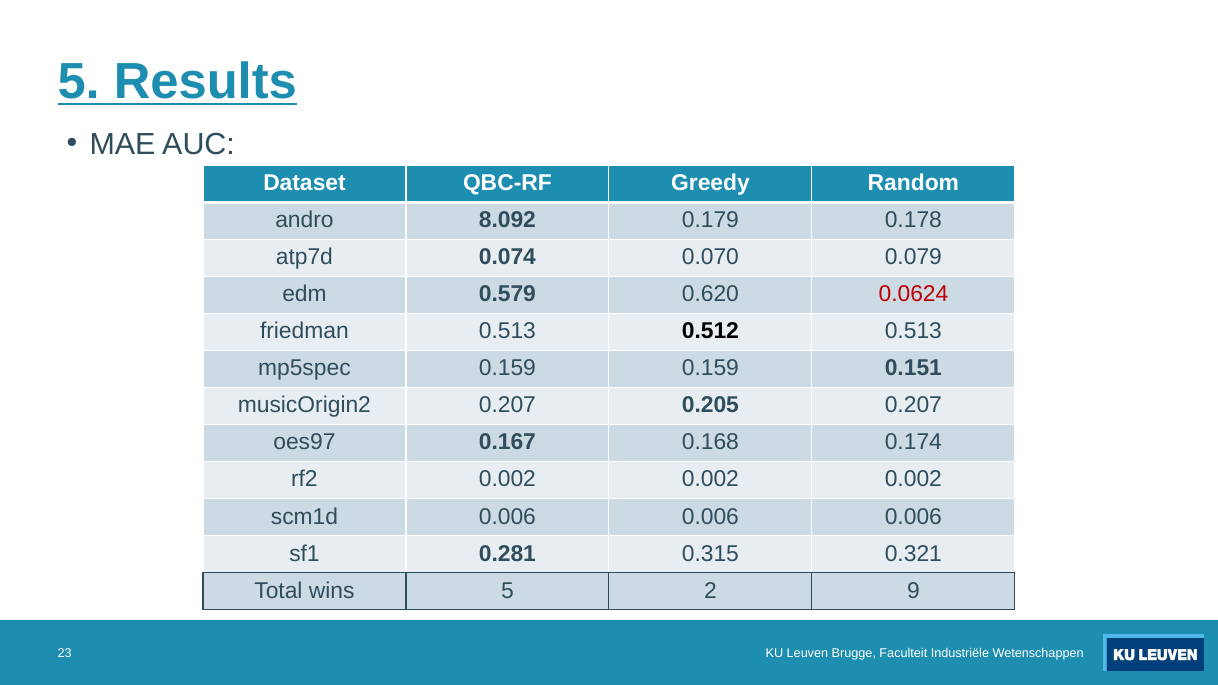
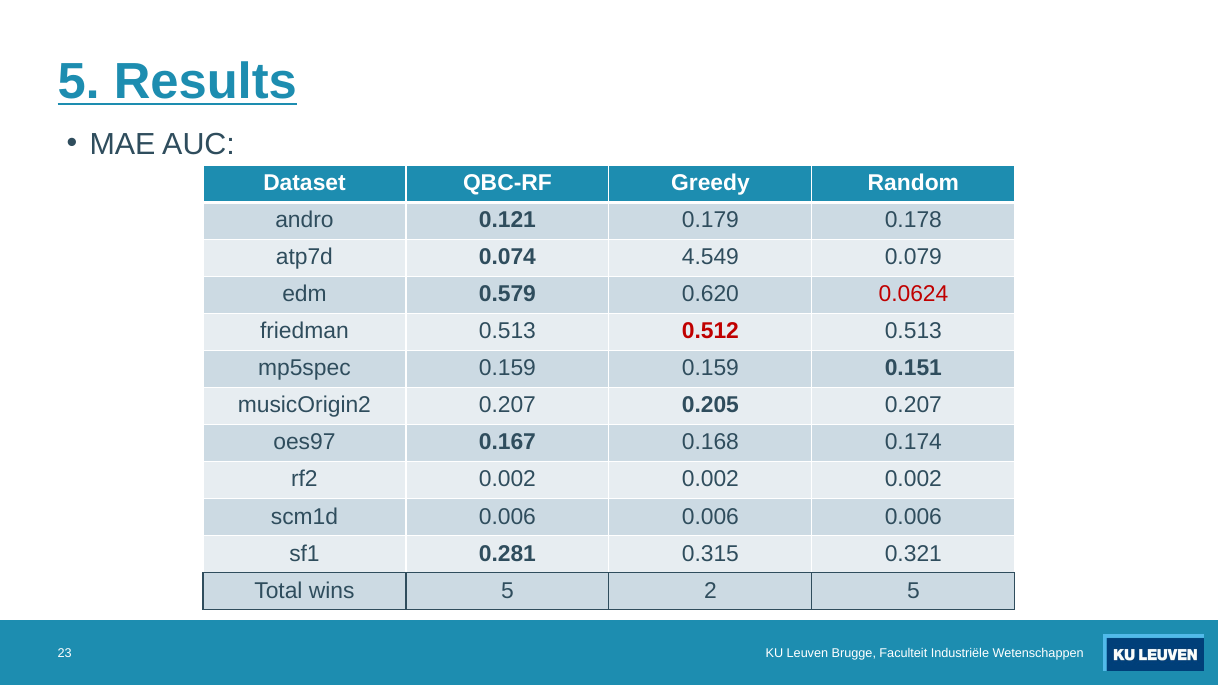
8.092: 8.092 -> 0.121 (507, 220)
0.070: 0.070 -> 4.549 (710, 257)
0.512 colour: black -> red (710, 331)
2 9: 9 -> 5 (913, 591)
